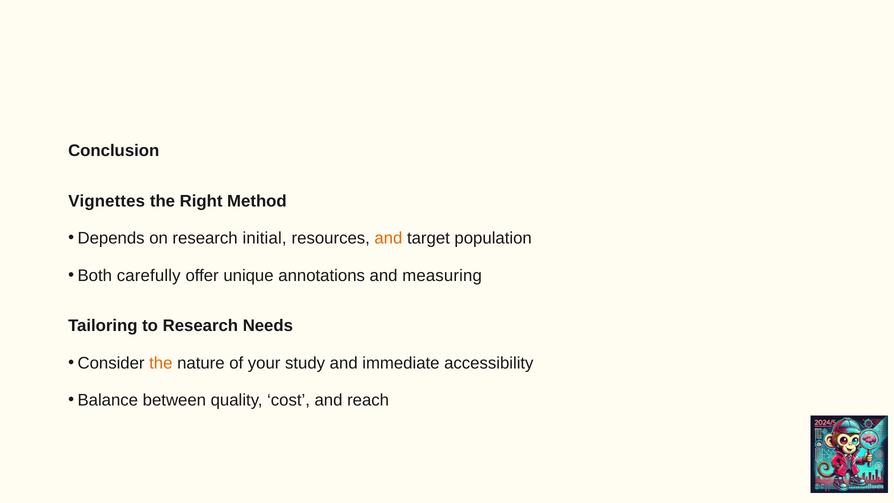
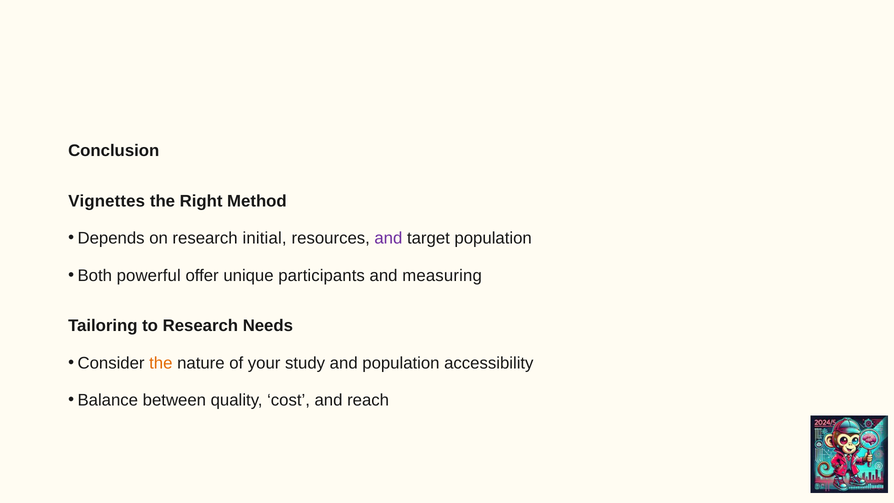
and colour: orange -> purple (388, 238)
carefully: carefully -> powerful (149, 275)
annotations: annotations -> participants (322, 275)
and immediate: immediate -> population (401, 363)
